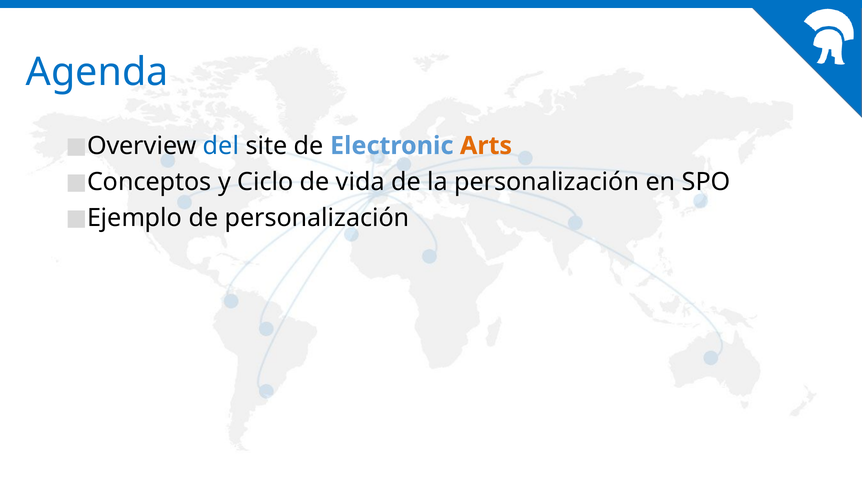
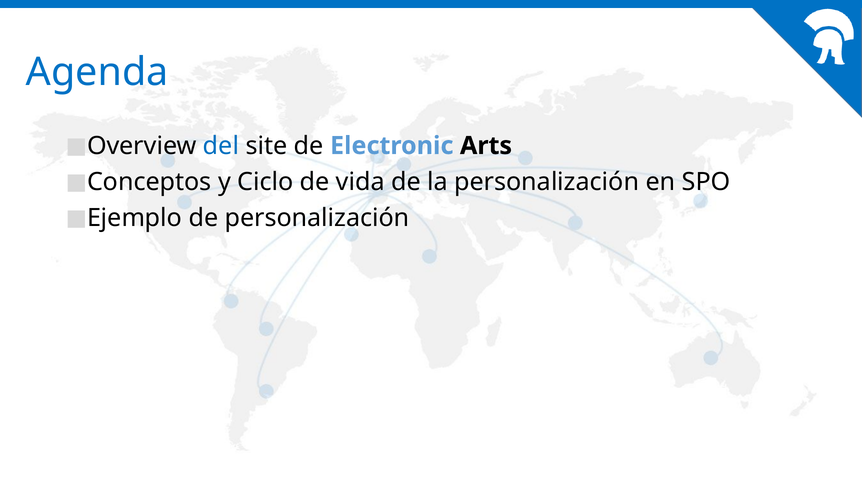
Arts colour: orange -> black (486, 146)
